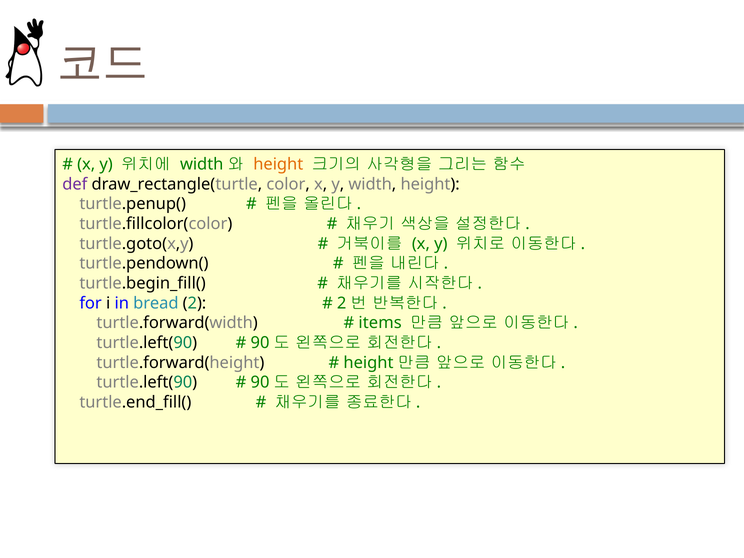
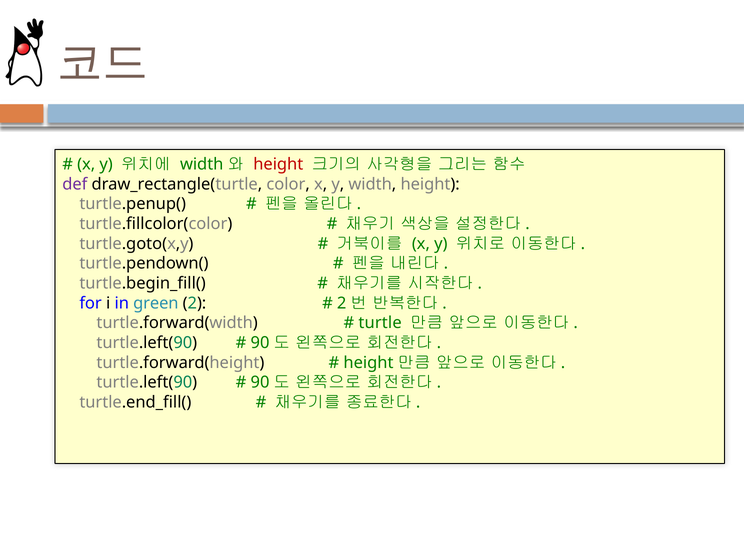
height colour: orange -> red (278, 164)
bread: bread -> green (156, 303)
items: items -> turtle (380, 323)
